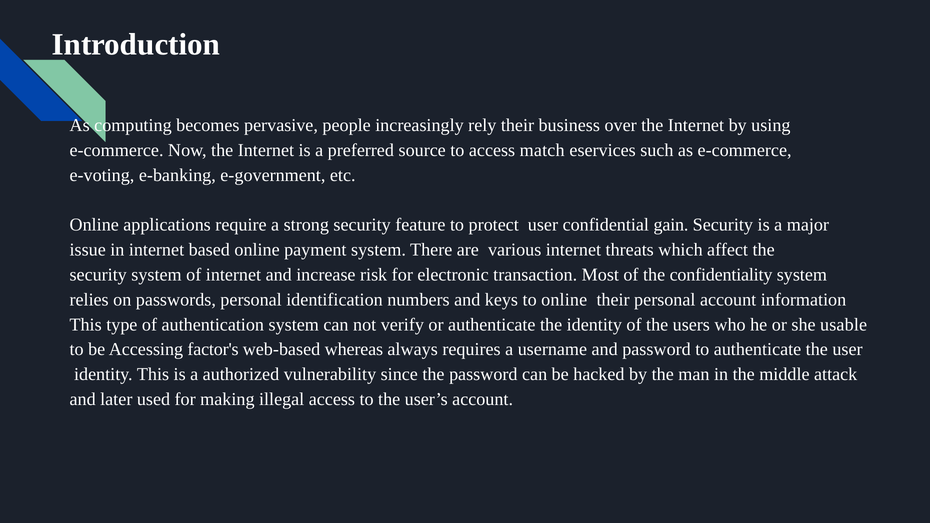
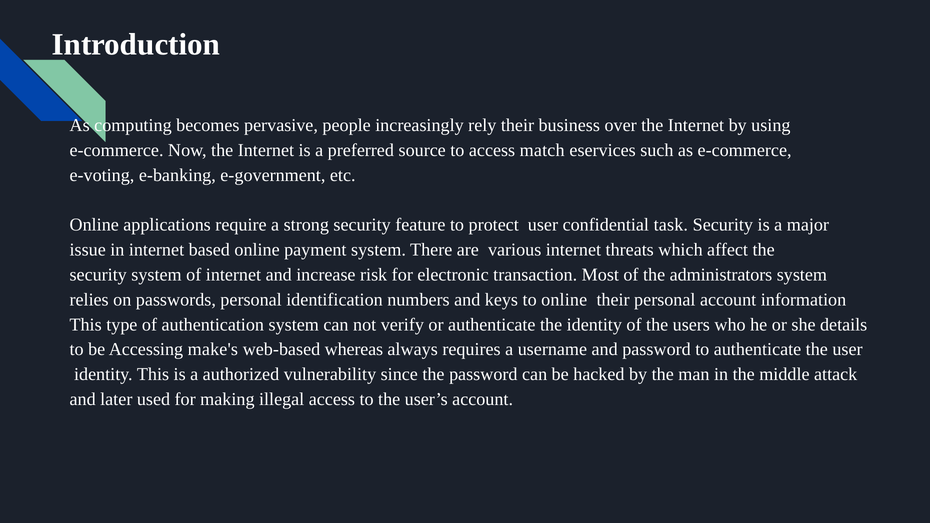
gain: gain -> task (671, 225)
confidentiality: confidentiality -> administrators (721, 275)
usable: usable -> details (844, 325)
factor's: factor's -> make's (213, 350)
